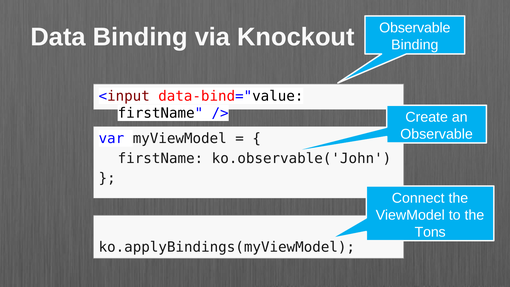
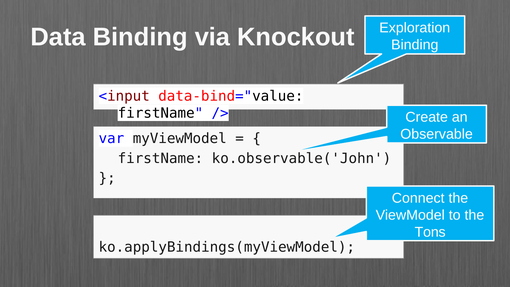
Observable: Observable -> Exploration (415, 28)
